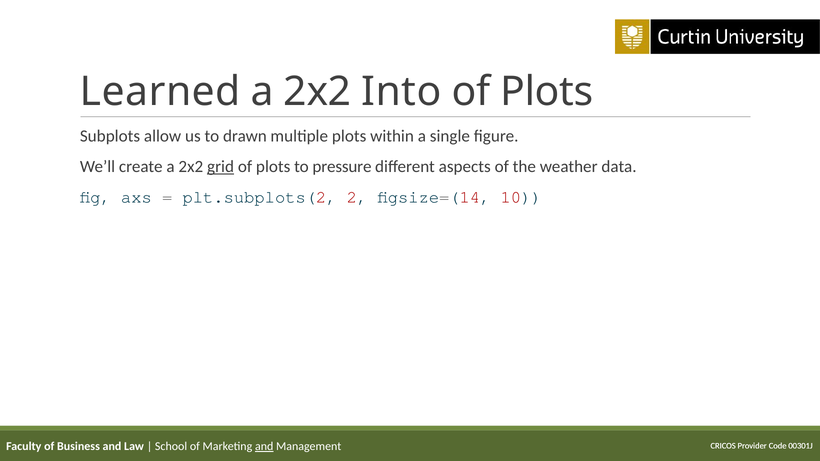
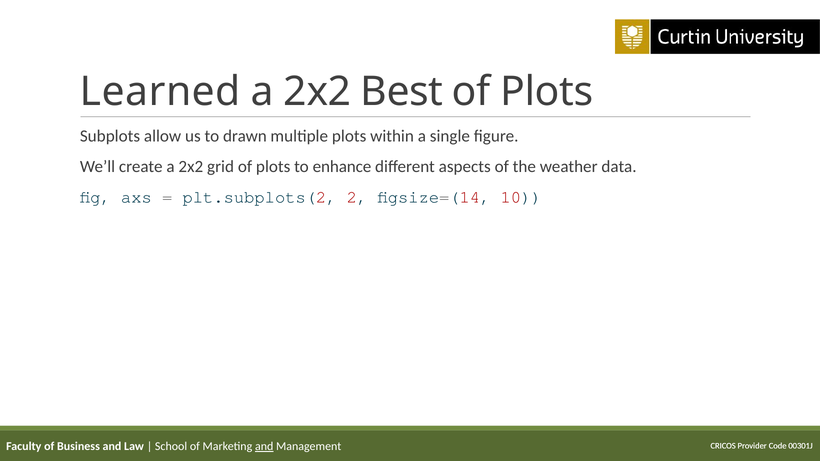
Into: Into -> Best (402, 92)
grid underline: present -> none (221, 167)
pressure: pressure -> enhance (342, 167)
